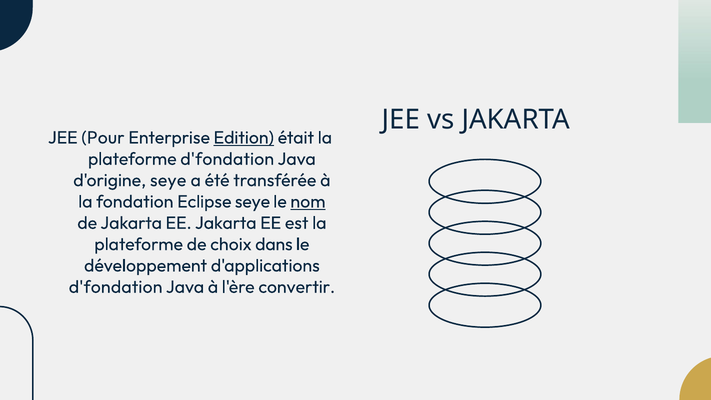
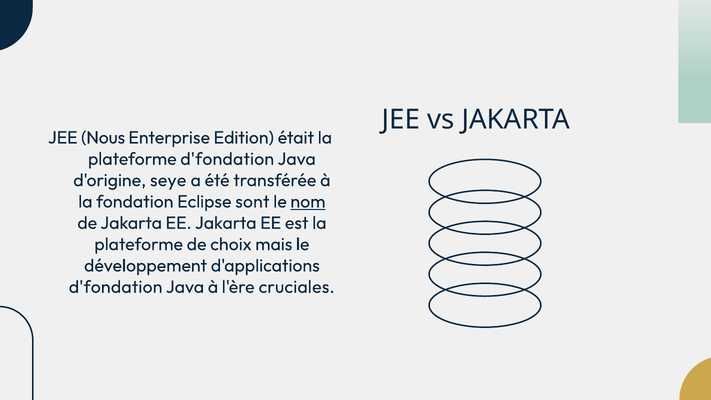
Pour: Pour -> Nous (103, 138)
Edition underline: present -> none (244, 138)
Eclipse seye: seye -> sont (252, 202)
dans: dans -> mais (274, 244)
convertir: convertir -> cruciales (297, 287)
